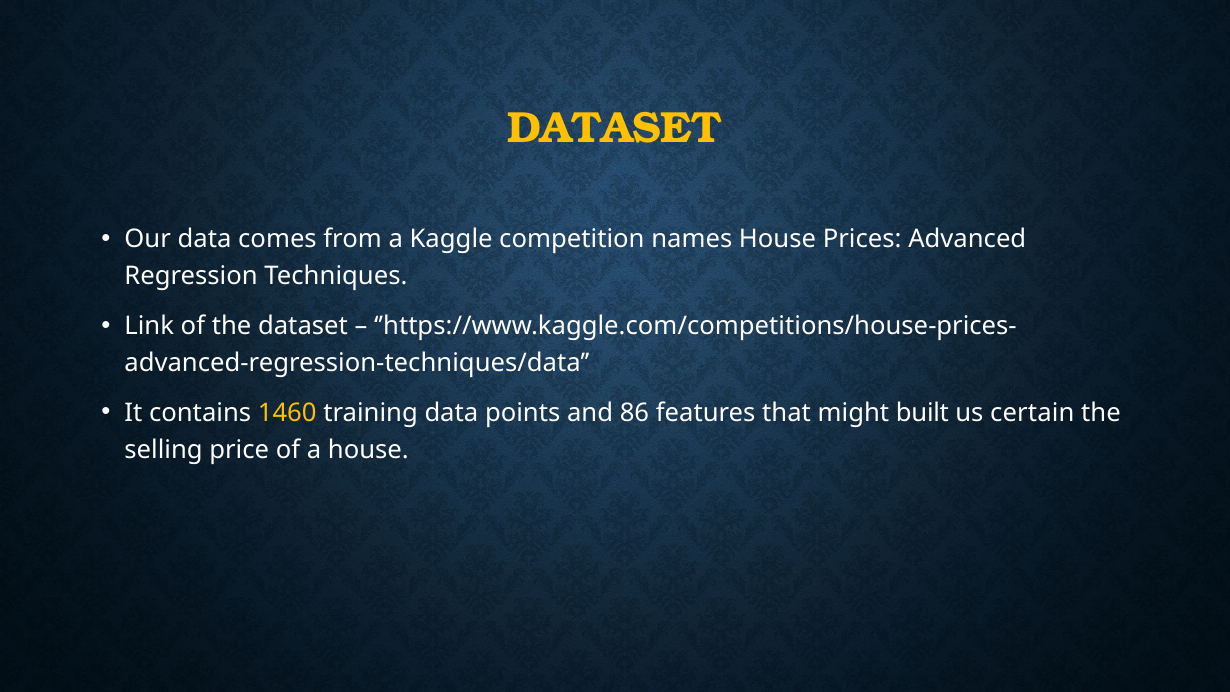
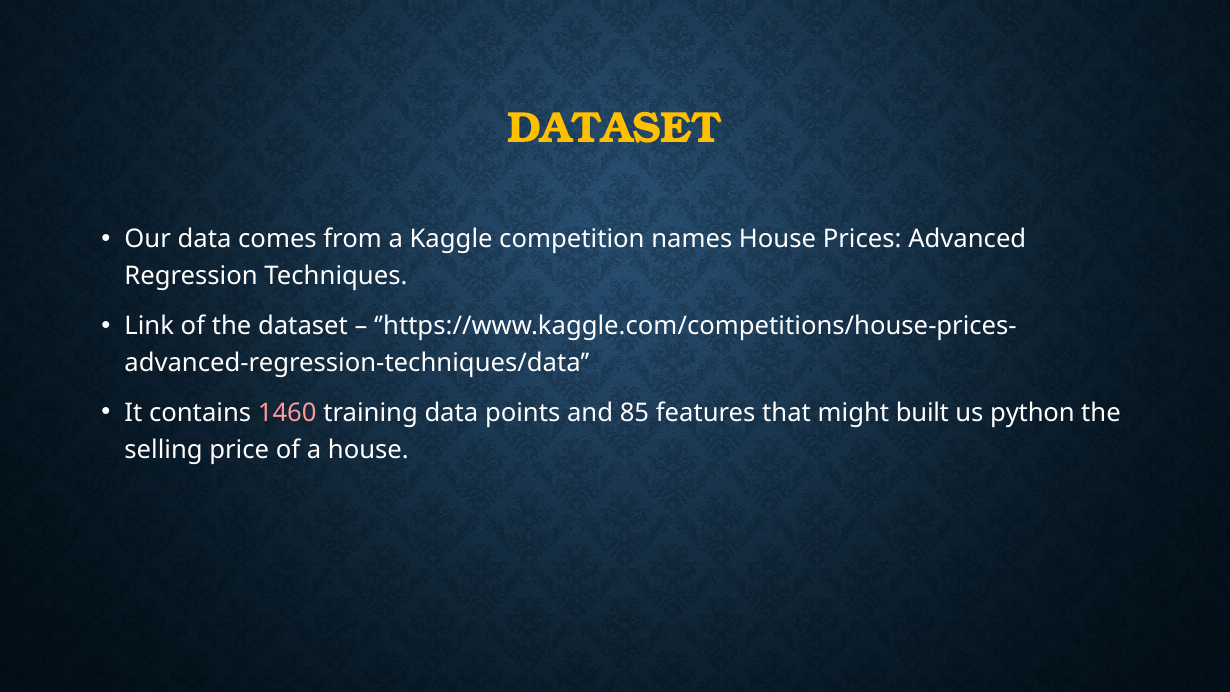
1460 colour: yellow -> pink (287, 413)
86: 86 -> 85 (634, 413)
certain: certain -> python (1032, 413)
